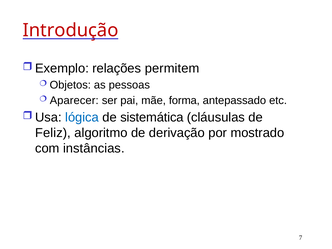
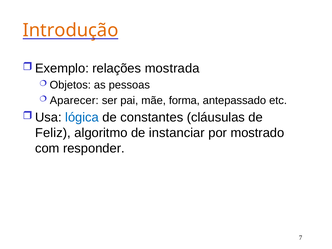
Introdução colour: red -> orange (71, 30)
permitem: permitem -> mostrada (172, 68)
sistemática: sistemática -> constantes (152, 117)
derivação: derivação -> instanciar (177, 133)
instâncias: instâncias -> responder (94, 148)
